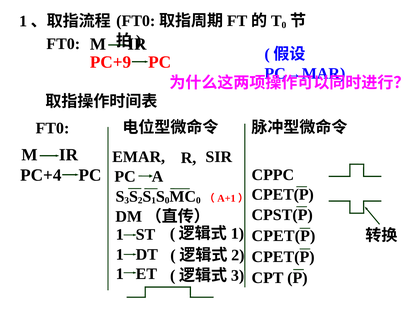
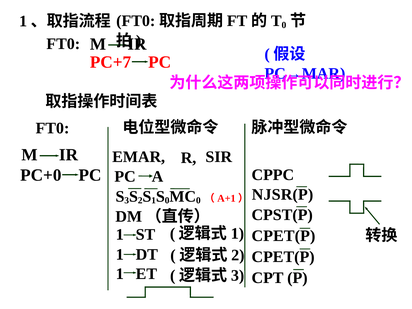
PC+9: PC+9 -> PC+7 (111, 62)
PC+4: PC+4 -> PC+0 (41, 175)
CPET(P: CPET(P -> NJSR(P (283, 195)
